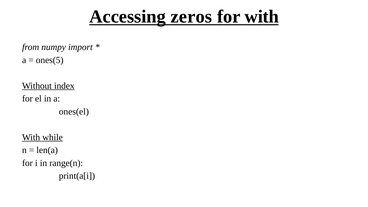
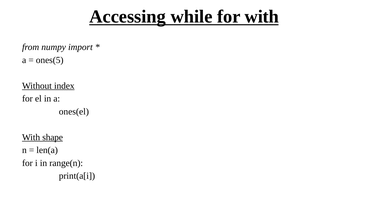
zeros: zeros -> while (191, 17)
while: while -> shape (53, 137)
